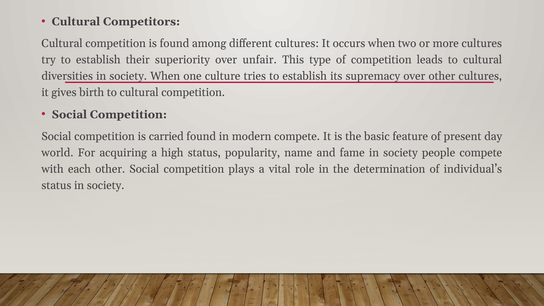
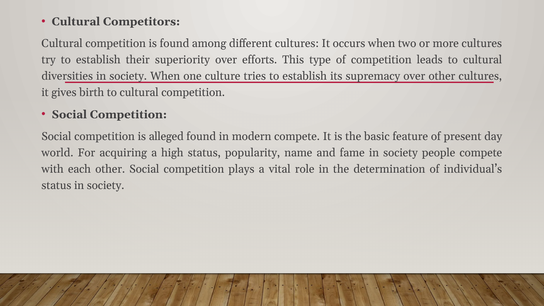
unfair: unfair -> efforts (260, 60)
carried: carried -> alleged (166, 137)
